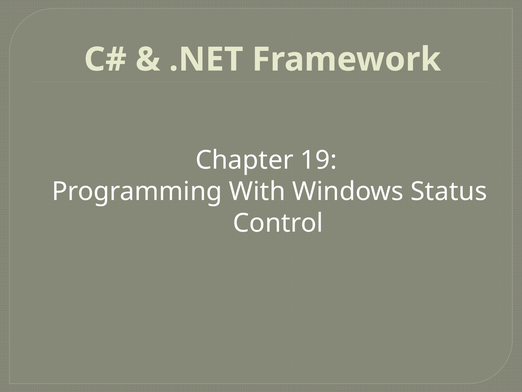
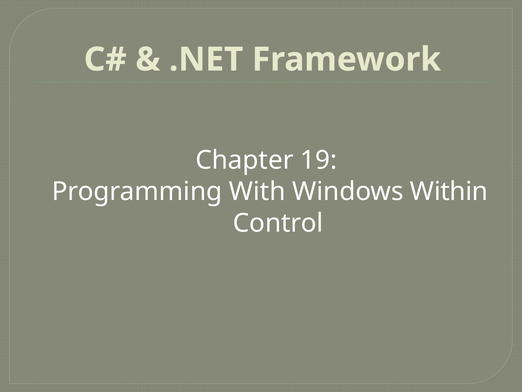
Status: Status -> Within (449, 191)
